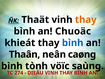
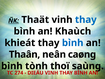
thay colour: orange -> blue (86, 20)
Chuoäc: Chuoäc -> Khaùch (73, 31)
vöïc: vöïc -> thoï (60, 66)
